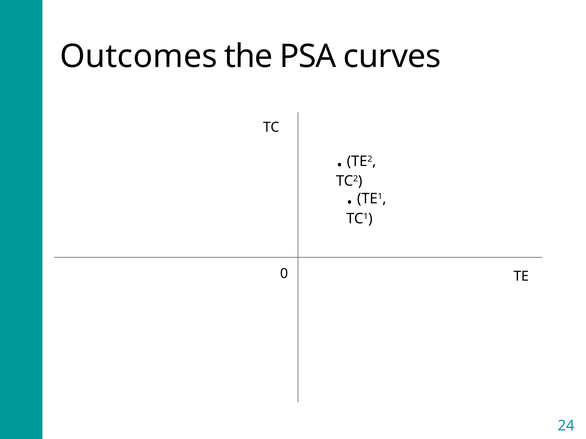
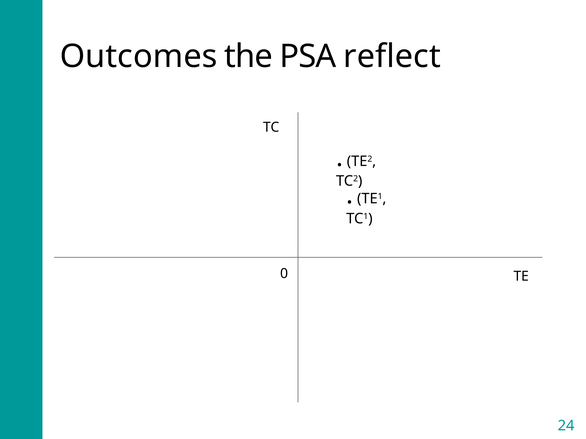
curves: curves -> reflect (392, 56)
